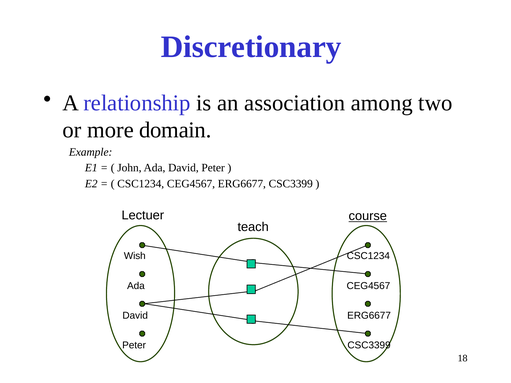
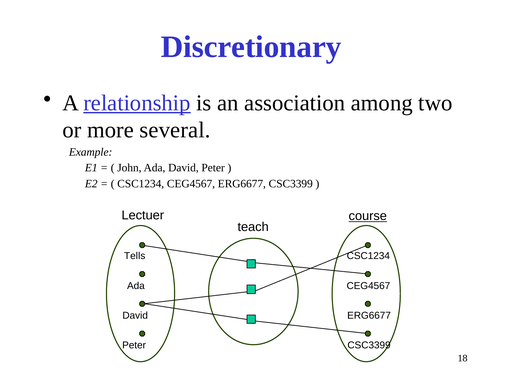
relationship underline: none -> present (137, 103)
domain: domain -> several (175, 130)
Wish: Wish -> Tells (135, 256)
